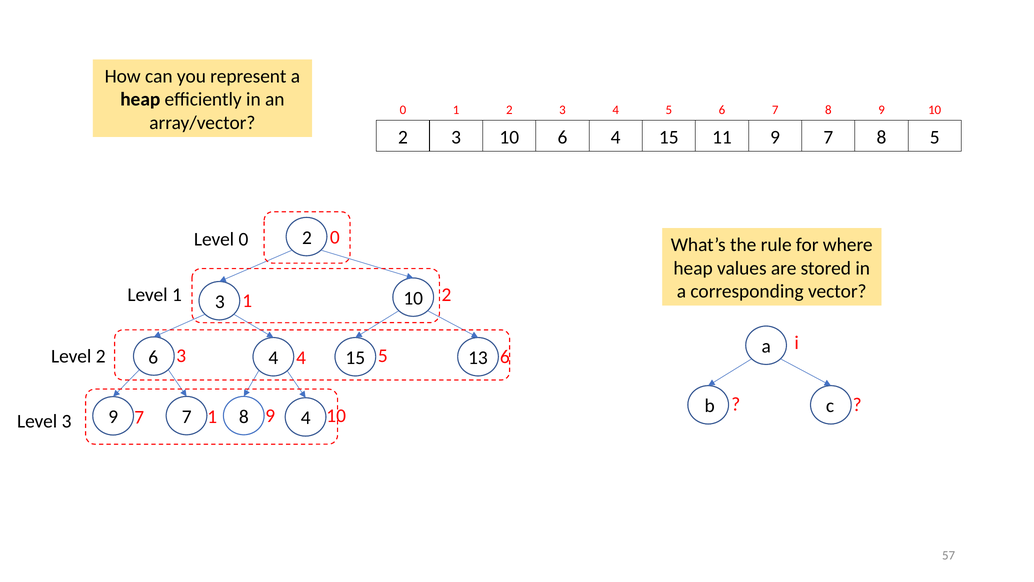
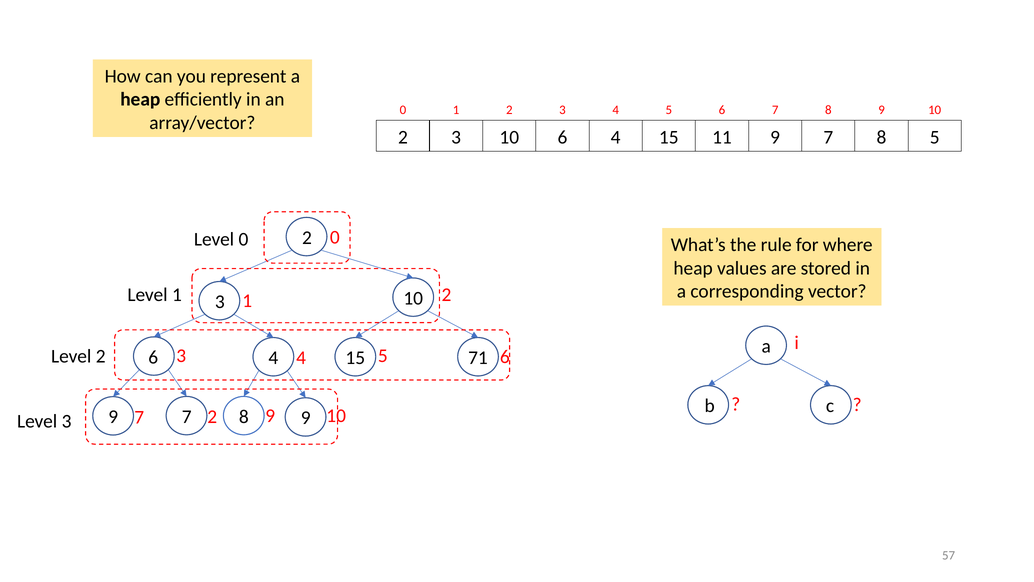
13: 13 -> 71 (478, 358)
7 8 4: 4 -> 9 (306, 418)
7 1: 1 -> 2 (212, 416)
